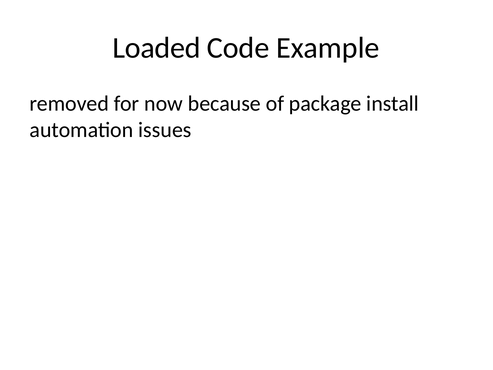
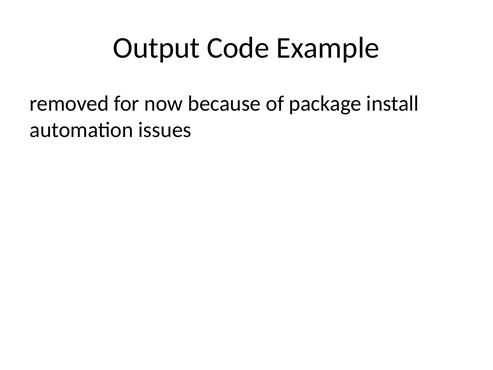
Loaded: Loaded -> Output (156, 48)
